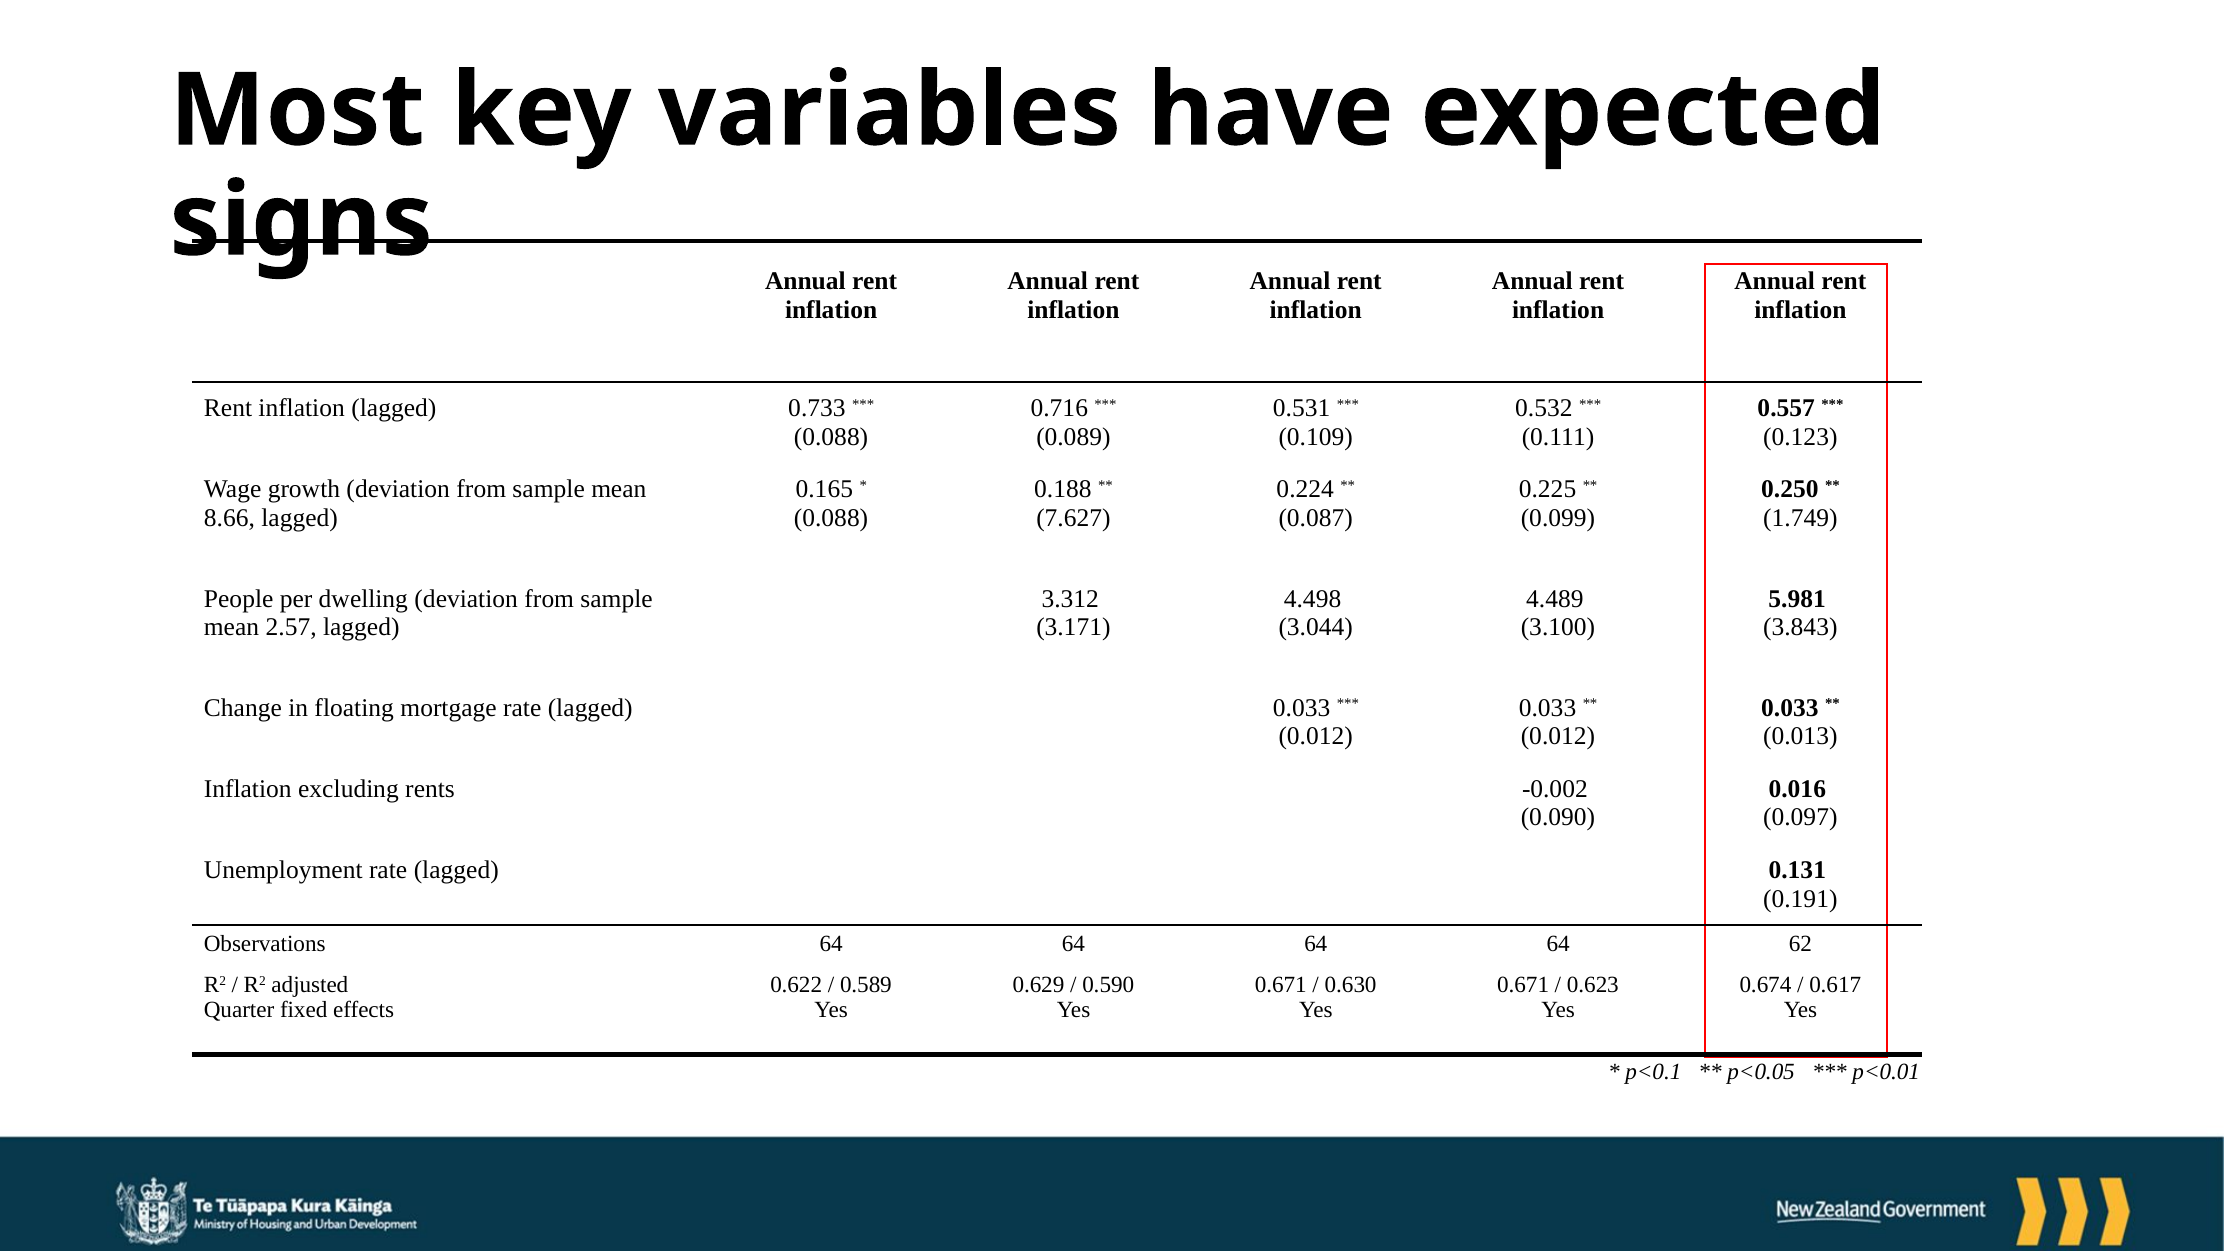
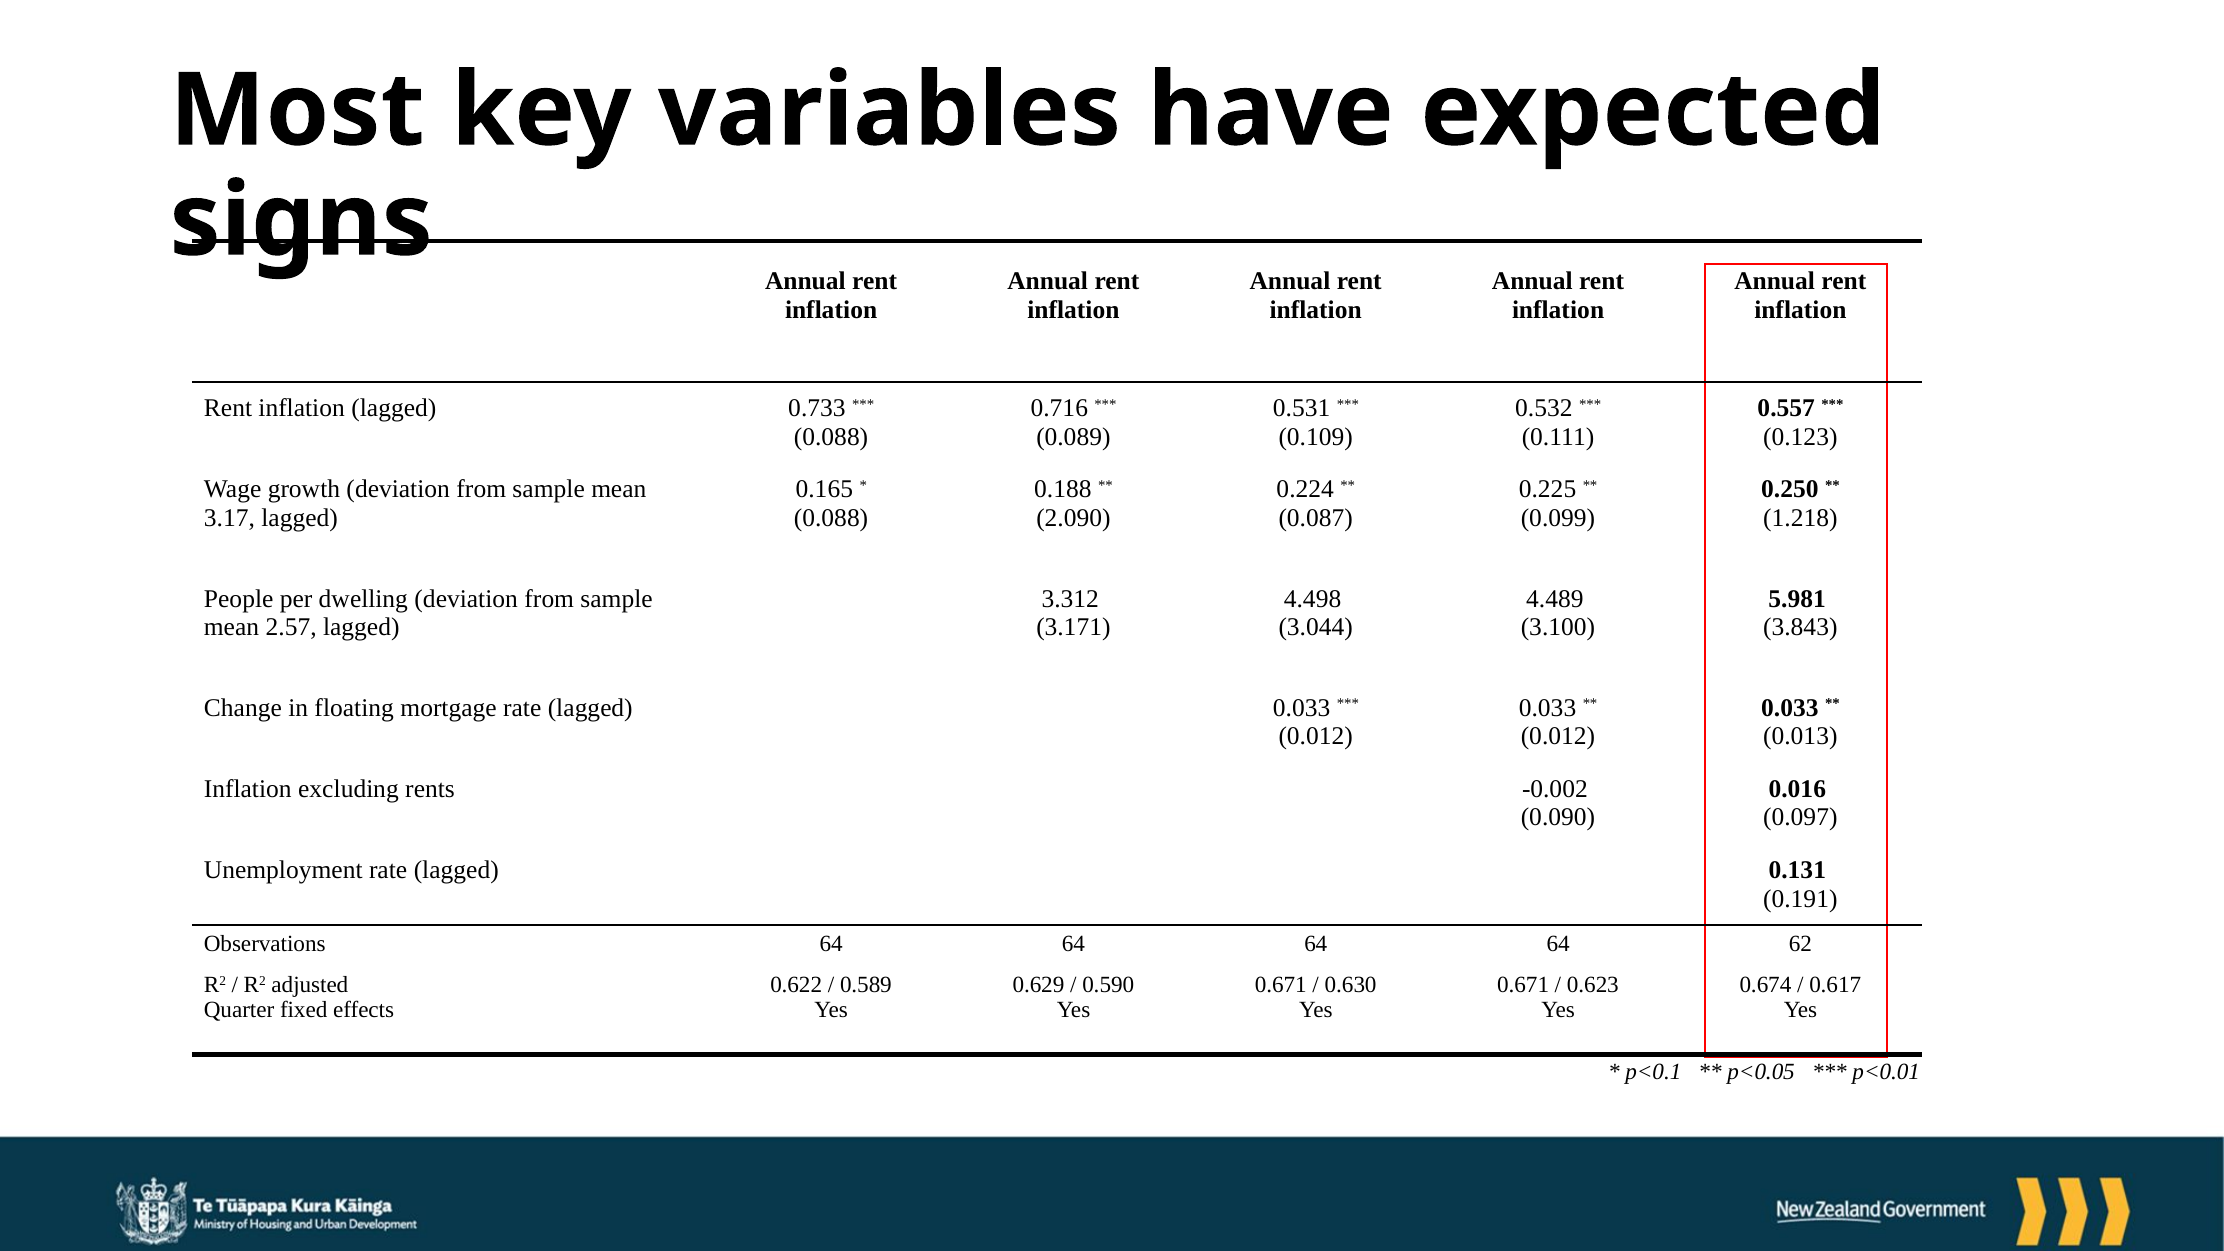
8.66: 8.66 -> 3.17 (230, 518)
7.627: 7.627 -> 2.090 (1073, 518)
1.749: 1.749 -> 1.218 (1800, 518)
